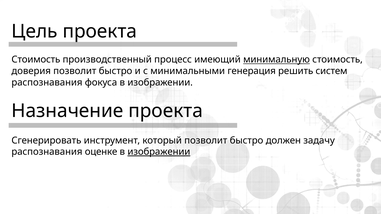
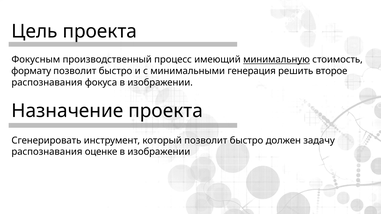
Стоимость: Стоимость -> Фокусным (36, 60)
доверия: доверия -> формату (31, 71)
систем: систем -> второе (331, 71)
изображении underline: present -> none (159, 152)
